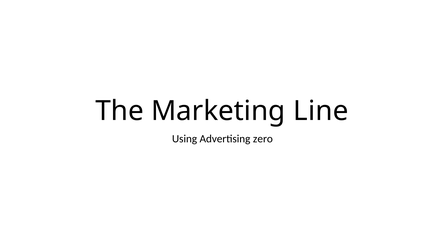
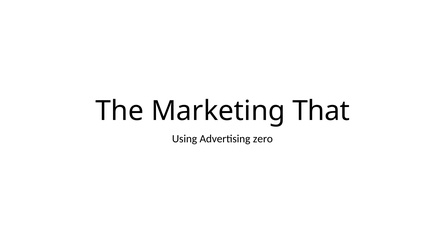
Line: Line -> That (321, 111)
